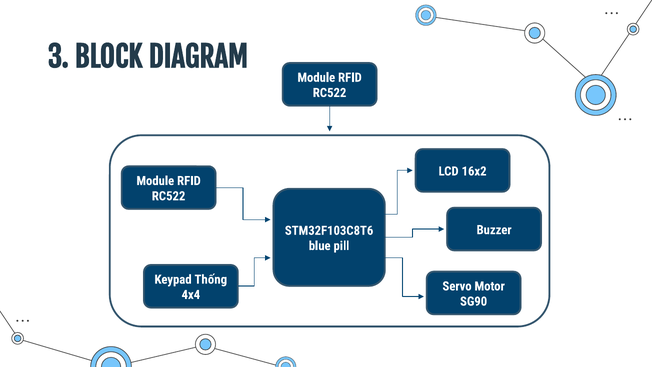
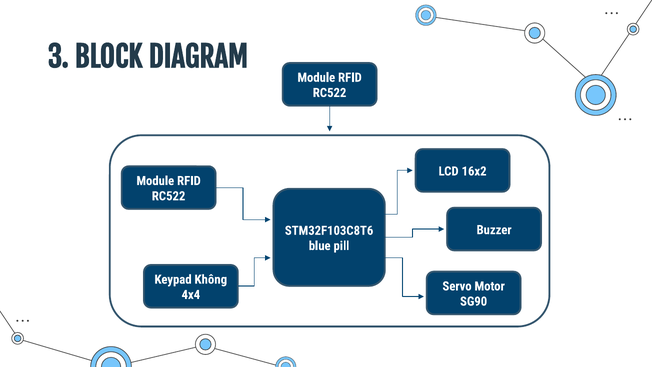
Thống: Thống -> Không (211, 279)
